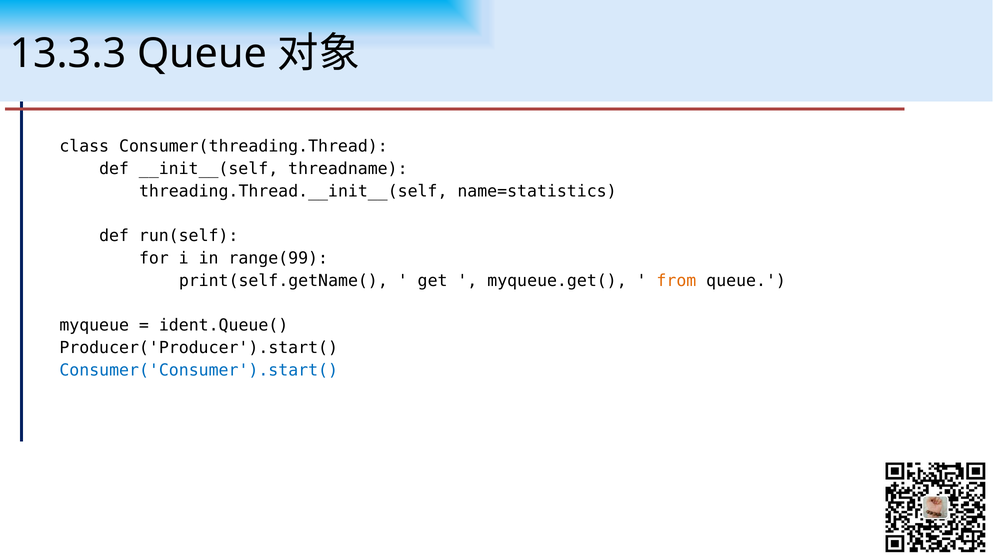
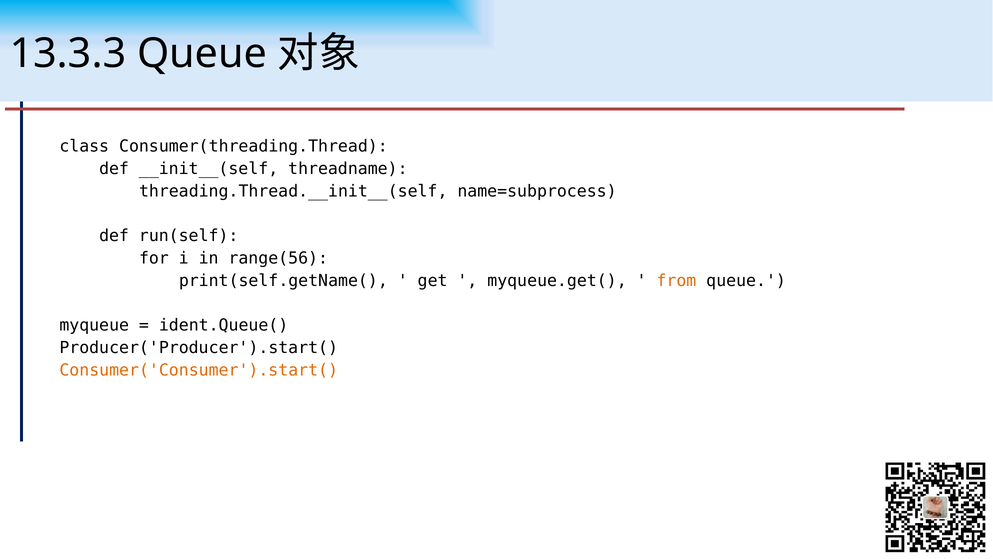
name=statistics: name=statistics -> name=subprocess (537, 191)
range(99: range(99 -> range(56 (278, 258)
Consumer('Consumer').start( colour: blue -> orange (199, 370)
